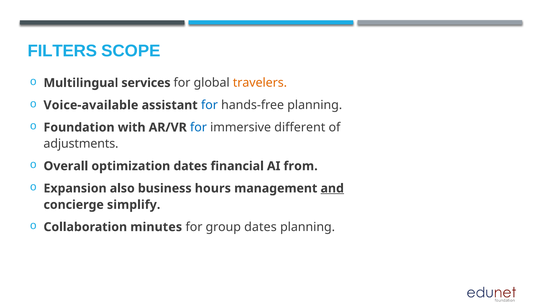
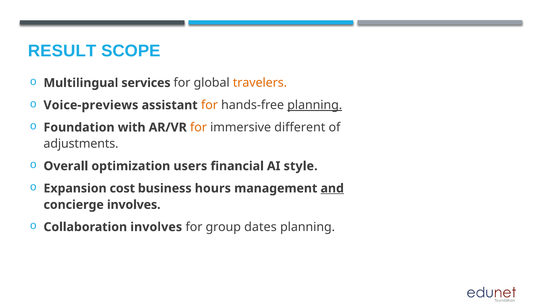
FILTERS: FILTERS -> RESULT (62, 51)
Voice-available: Voice-available -> Voice-previews (91, 105)
for colour: blue -> orange (209, 105)
planning underline: none -> present (315, 105)
for colour: blue -> orange (198, 127)
optimization dates: dates -> users (190, 166)
from: from -> style (301, 166)
also: also -> cost (122, 188)
concierge simplify: simplify -> involves (134, 205)
Collaboration minutes: minutes -> involves (156, 227)
